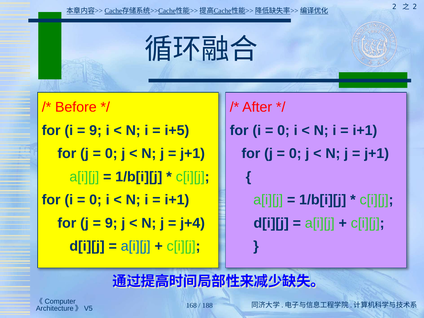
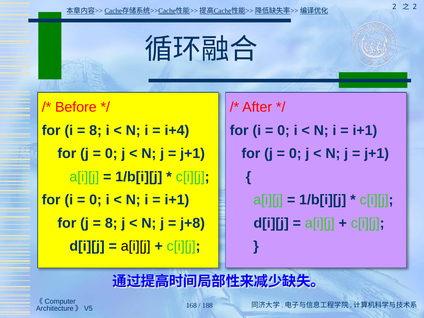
9: 9 -> 8 (96, 130)
i+5: i+5 -> i+4 (177, 130)
9: 9 -> 8 (111, 223)
j+4: j+4 -> j+8 (193, 223)
a[i][j colour: blue -> black (136, 246)
